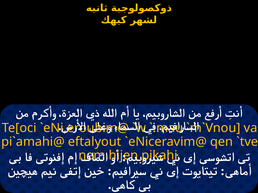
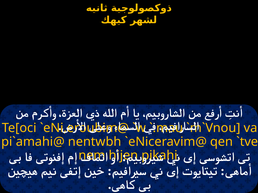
eftalyout: eftalyout -> nentwbh (95, 142)
